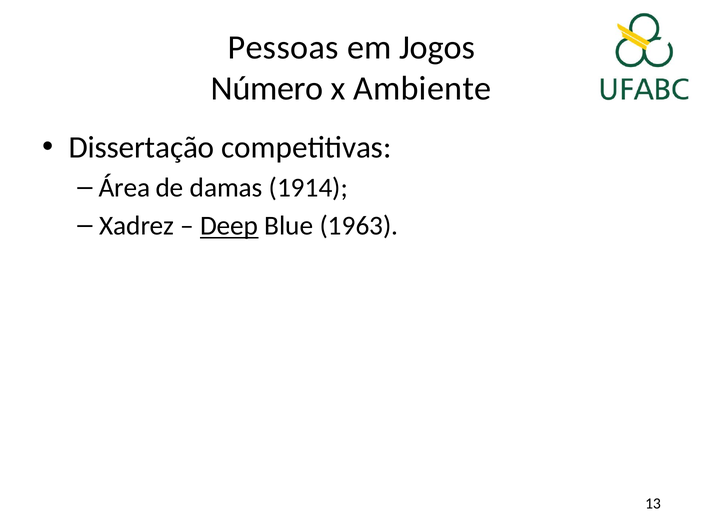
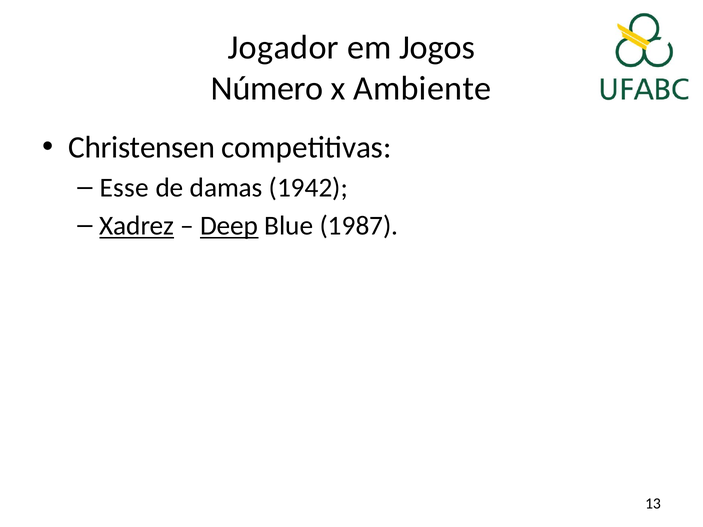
Pessoas: Pessoas -> Jogador (283, 48)
Dissertação: Dissertação -> Christensen (142, 148)
Área: Área -> Esse (124, 188)
1914: 1914 -> 1942 (308, 188)
Xadrez underline: none -> present (137, 226)
1963: 1963 -> 1987 (359, 226)
